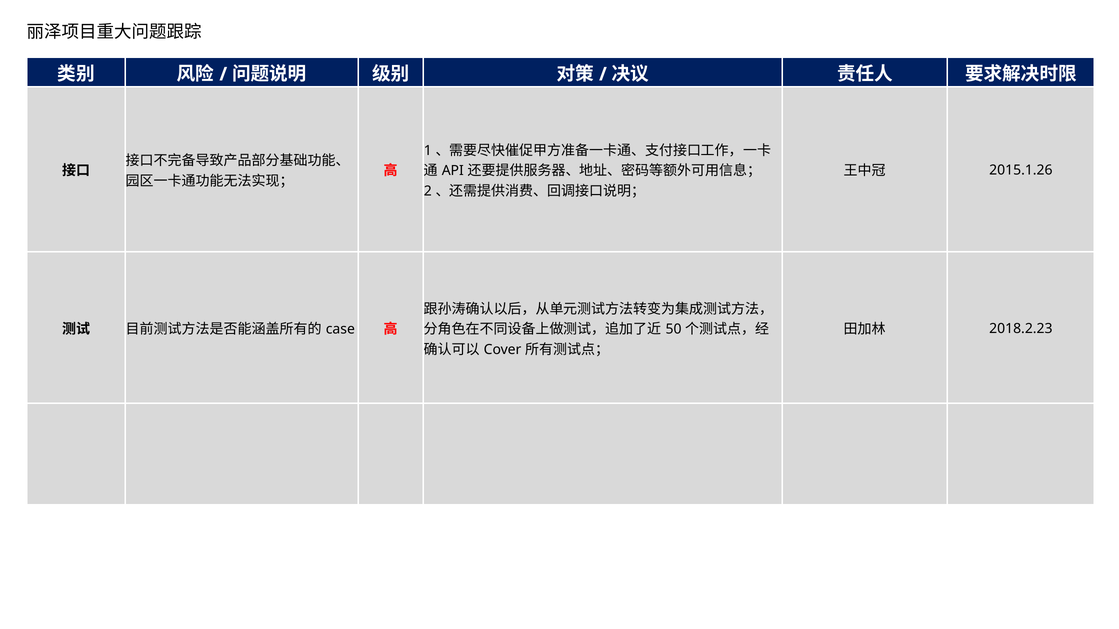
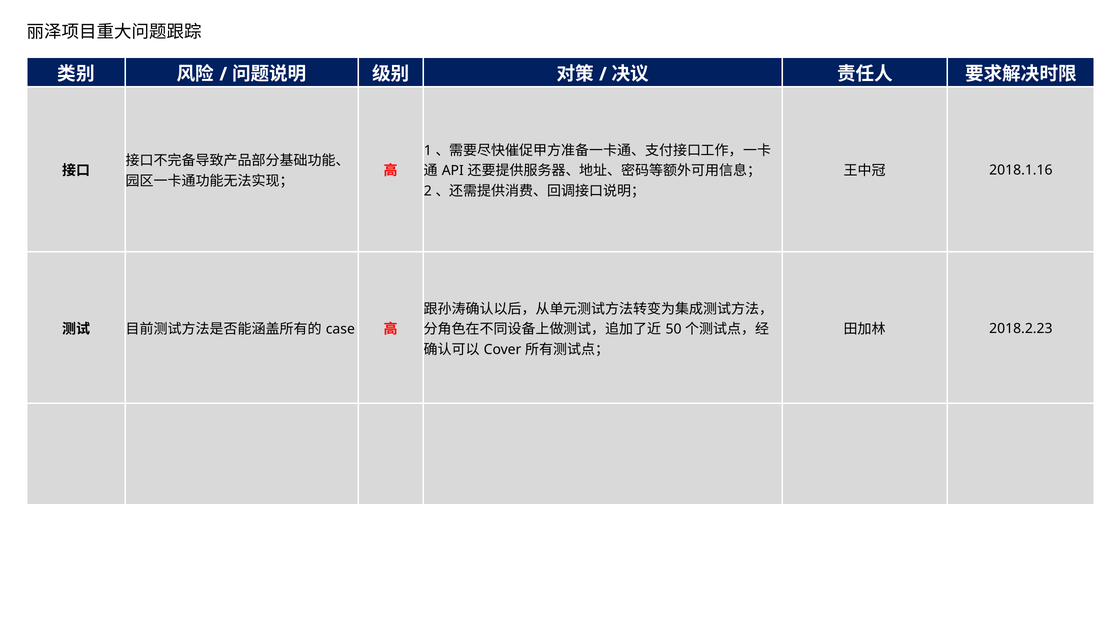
2015.1.26: 2015.1.26 -> 2018.1.16 (1021, 170)
